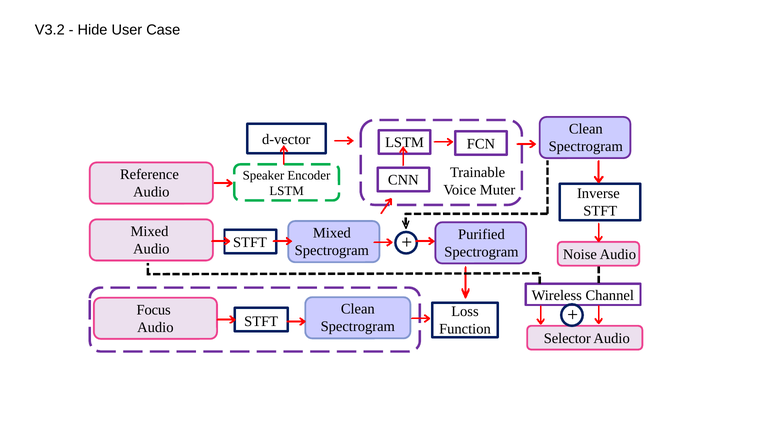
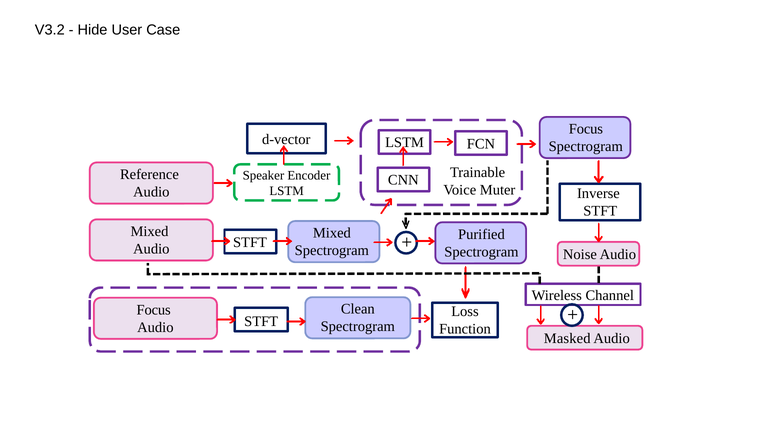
Clean: Clean -> Focus (586, 129)
Selector: Selector -> Masked (567, 338)
